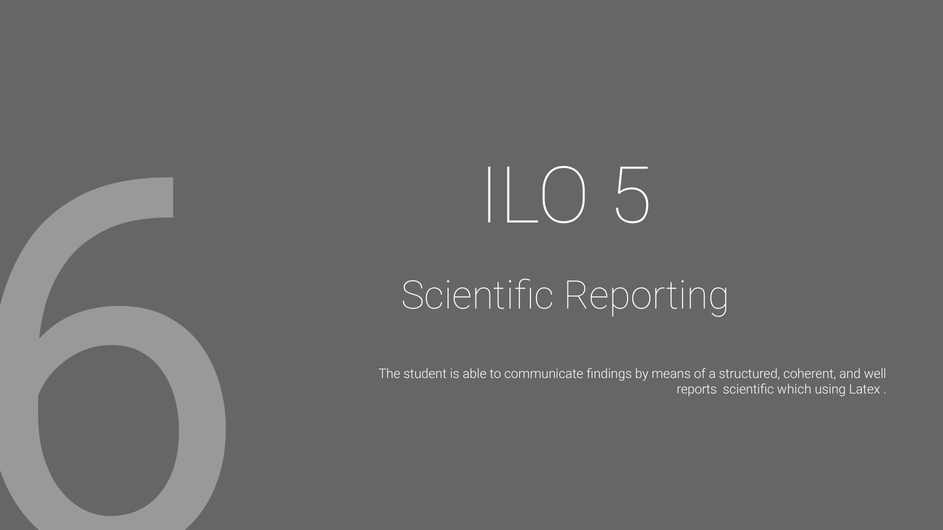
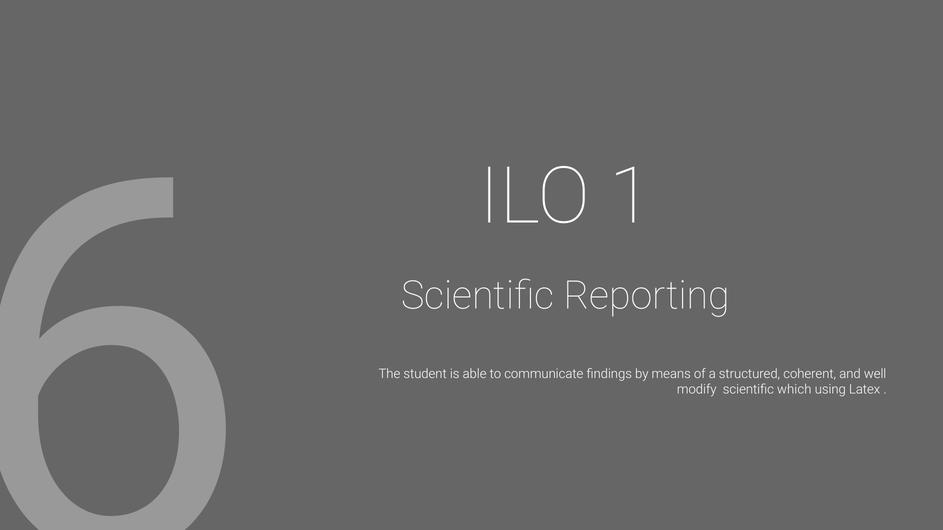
5: 5 -> 1 (631, 197)
reports: reports -> modify (697, 390)
